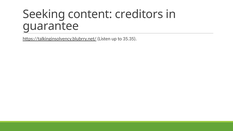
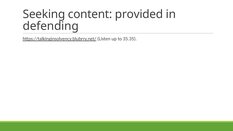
creditors: creditors -> provided (139, 14)
guarantee: guarantee -> defending (51, 26)
